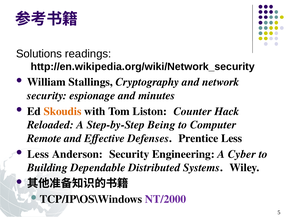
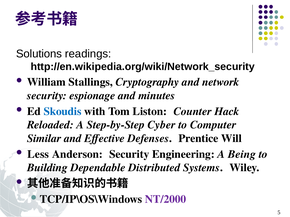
Skoudis colour: orange -> blue (63, 112)
Being: Being -> Cyber (162, 125)
Remote: Remote -> Similar (44, 139)
Prentice Less: Less -> Will (232, 139)
Cyber: Cyber -> Being (242, 154)
